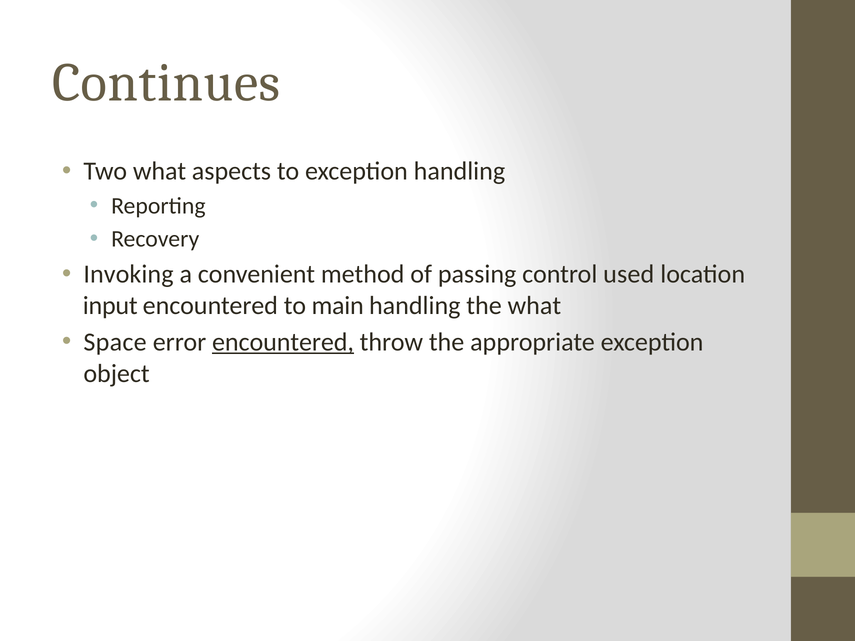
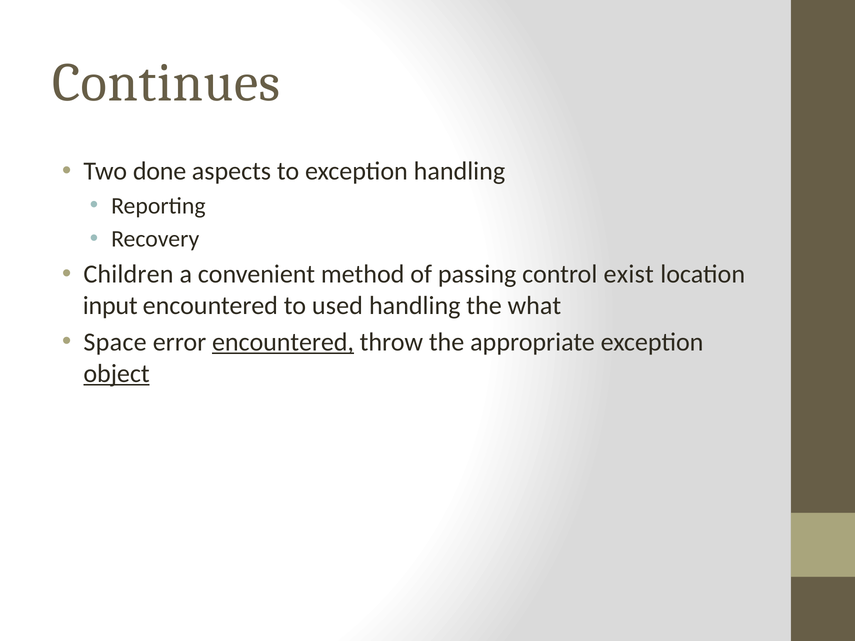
Two what: what -> done (160, 171)
Invoking: Invoking -> Children (128, 274)
used: used -> exist (629, 274)
main: main -> used (337, 306)
object underline: none -> present (117, 374)
